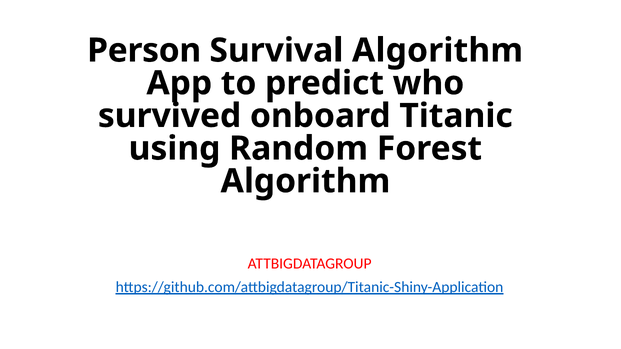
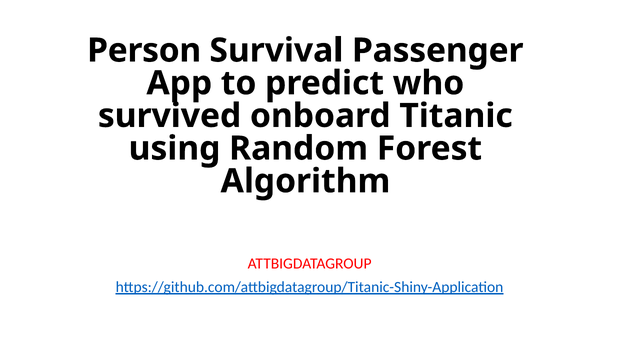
Survival Algorithm: Algorithm -> Passenger (438, 51)
